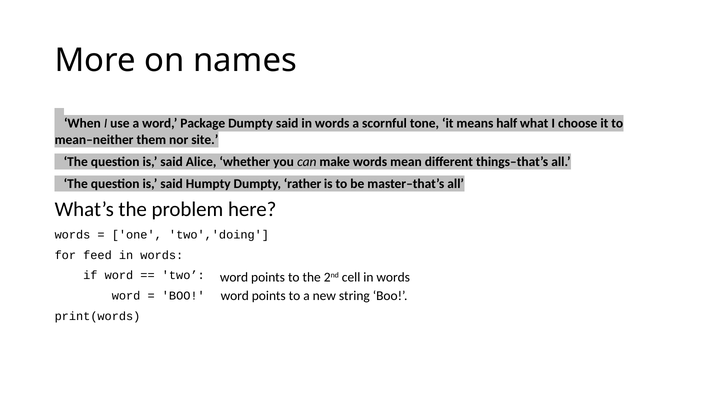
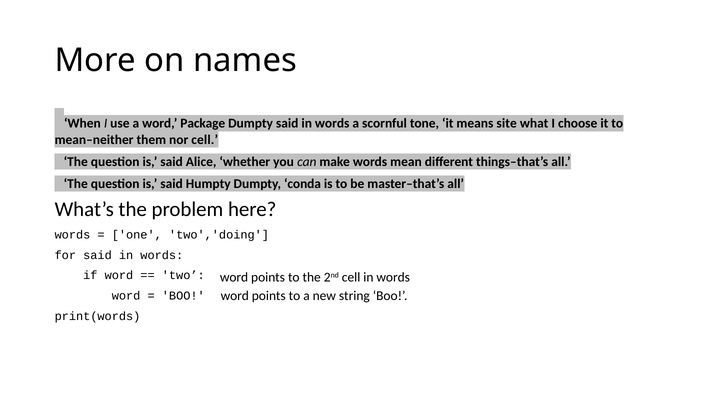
half: half -> site (507, 124)
nor site: site -> cell (205, 140)
rather: rather -> conda (303, 184)
for feed: feed -> said (98, 255)
